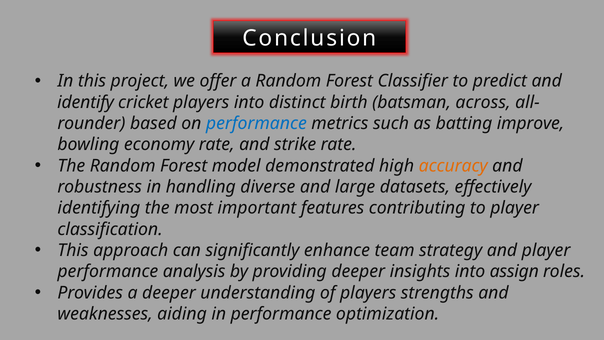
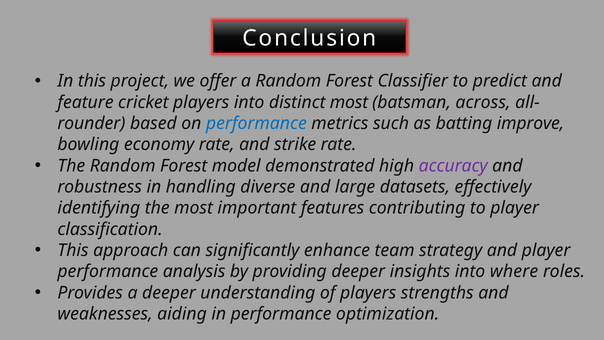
identify: identify -> feature (86, 102)
distinct birth: birth -> most (349, 102)
accuracy colour: orange -> purple (453, 166)
assign: assign -> where (514, 271)
